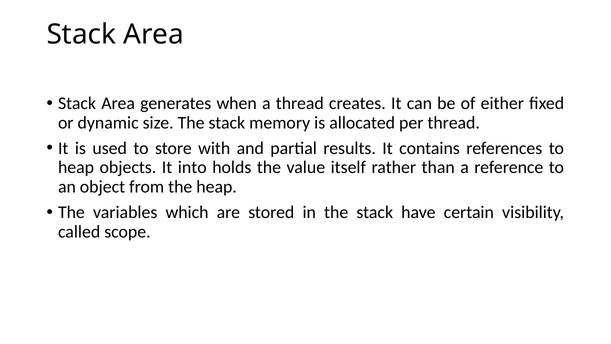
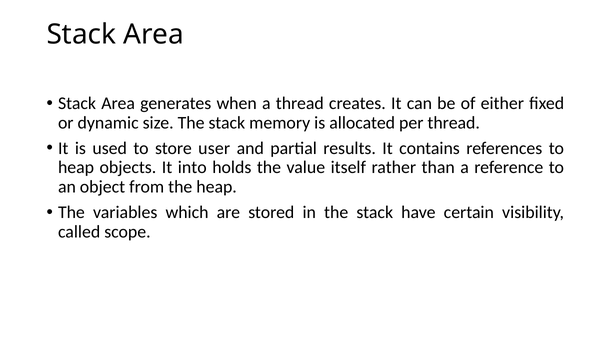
with: with -> user (214, 148)
